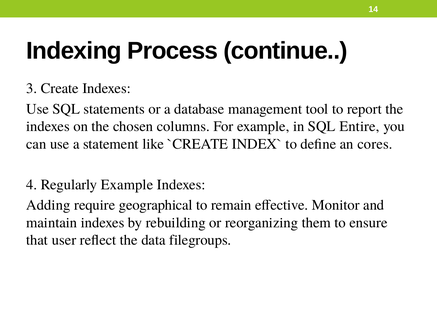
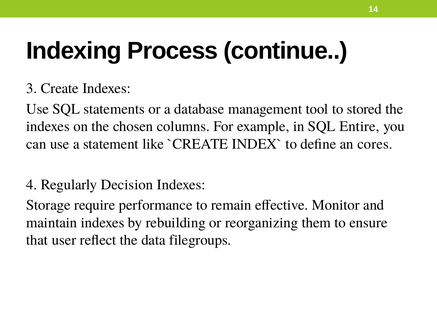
report: report -> stored (364, 109)
Regularly Example: Example -> Decision (127, 185)
Adding: Adding -> Storage (48, 205)
geographical: geographical -> performance (156, 205)
